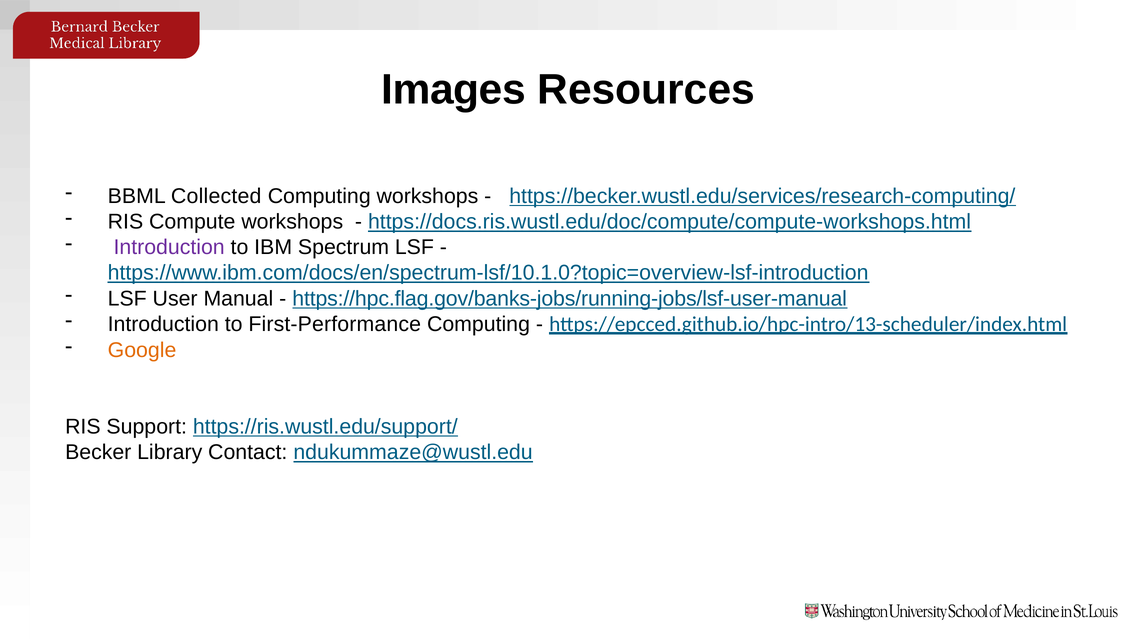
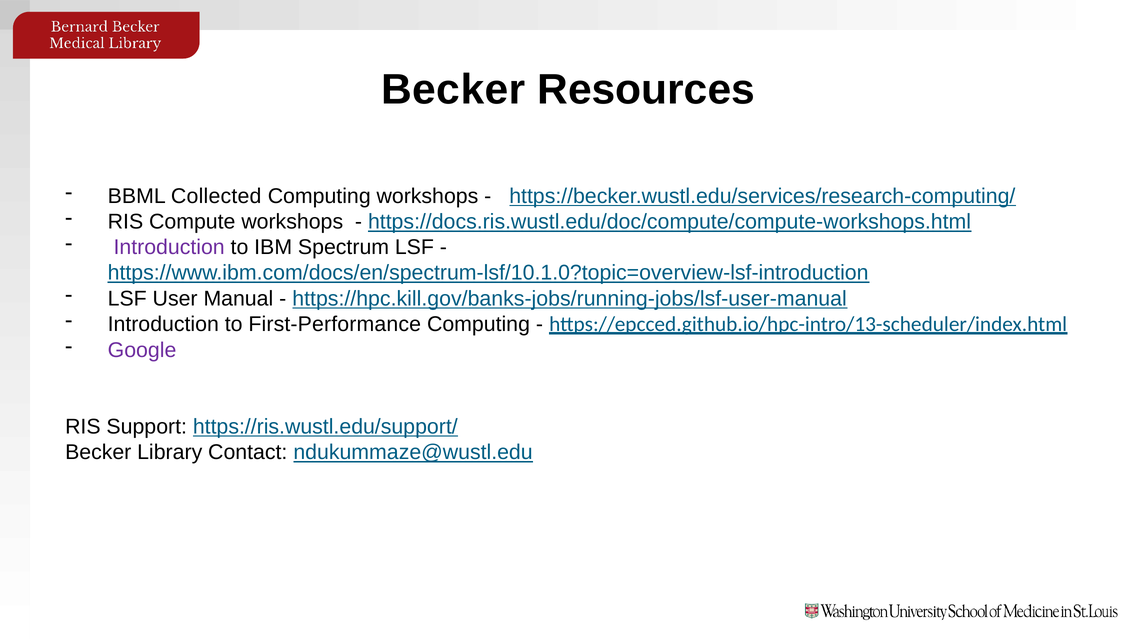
Images: Images -> Becker (453, 90)
https://hpc.flag.gov/banks-jobs/running-jobs/lsf-user-manual: https://hpc.flag.gov/banks-jobs/running-jobs/lsf-user-manual -> https://hpc.kill.gov/banks-jobs/running-jobs/lsf-user-manual (570, 298)
Google colour: orange -> purple (142, 350)
